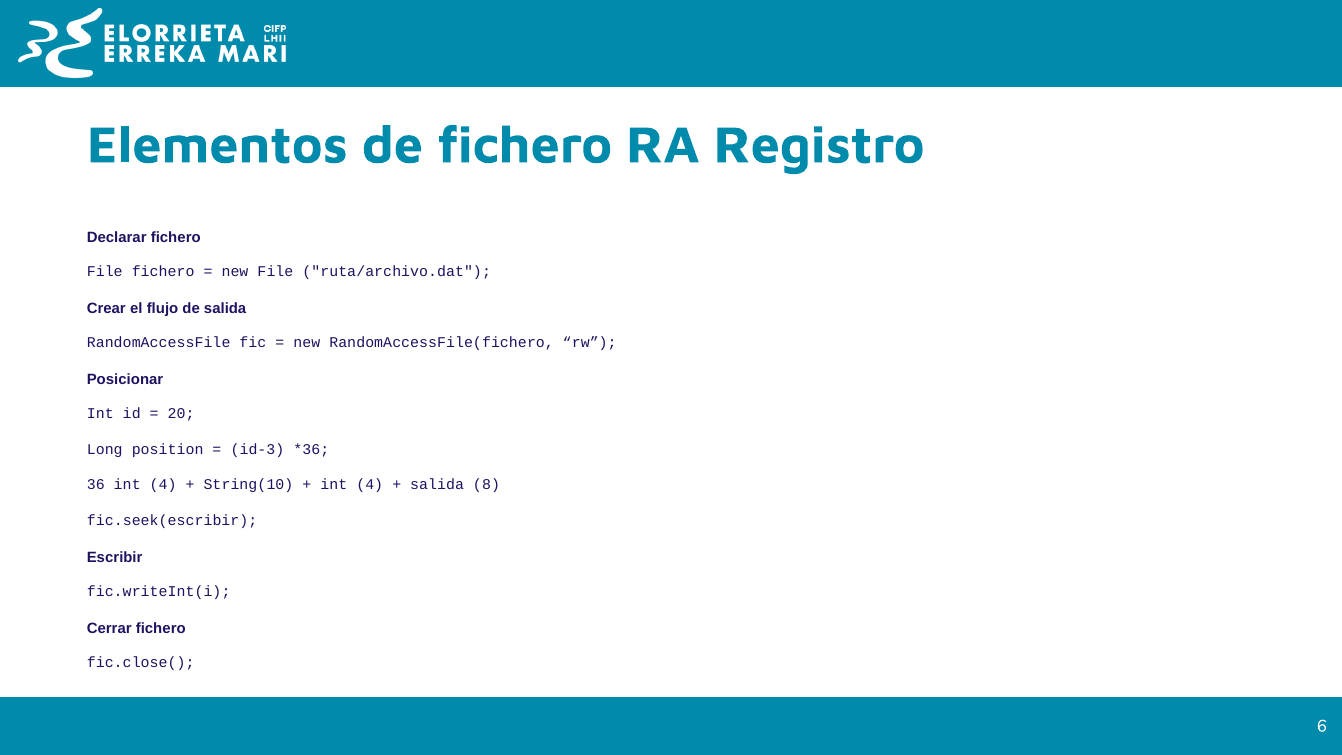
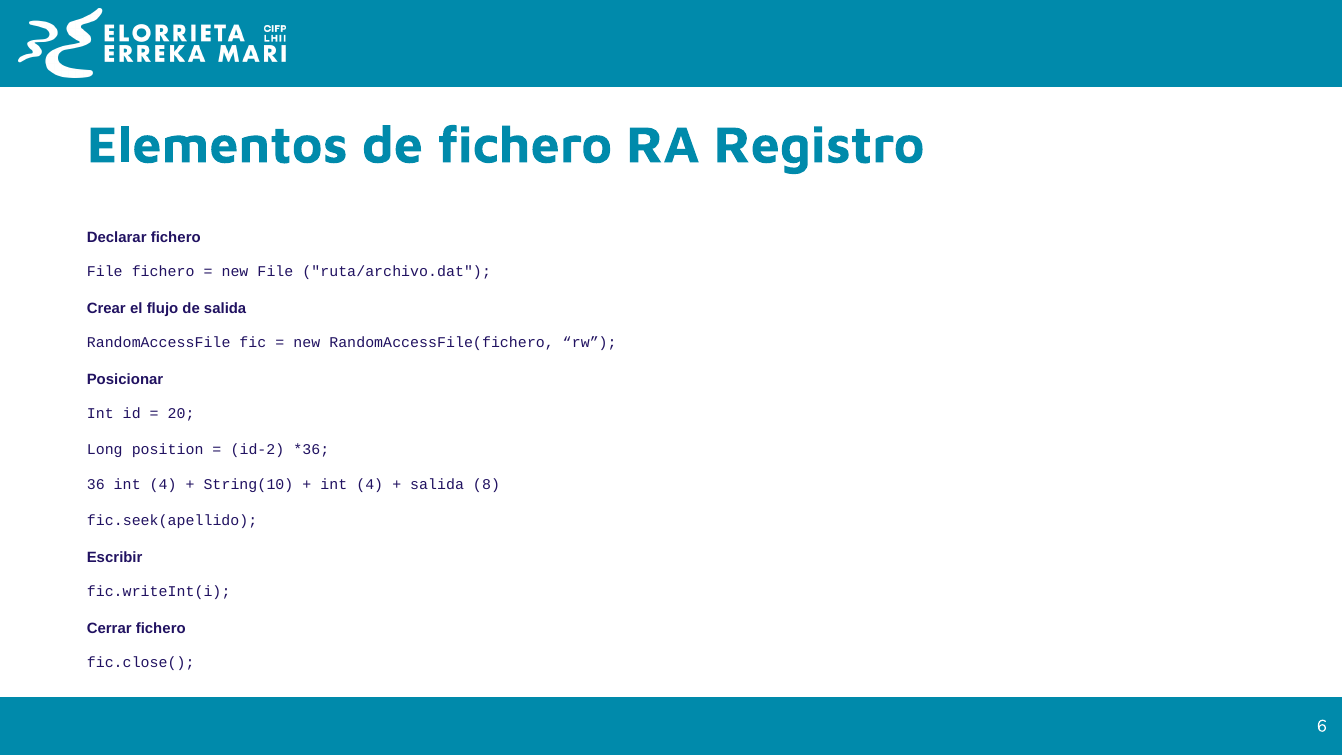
id-3: id-3 -> id-2 (257, 449)
fic.seek(escribir: fic.seek(escribir -> fic.seek(apellido (172, 521)
